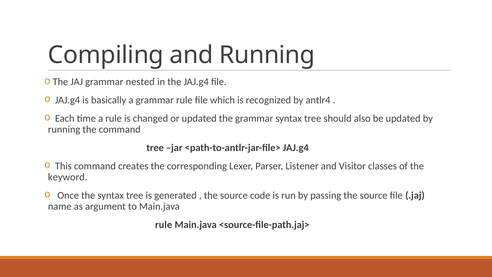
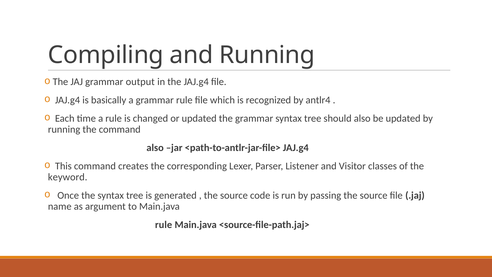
nested: nested -> output (140, 82)
tree: tree -> also (155, 148)
